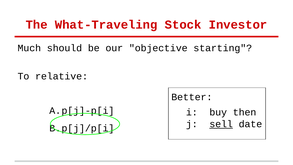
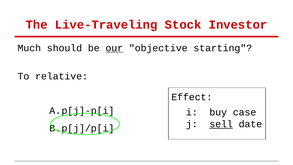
What-Traveling: What-Traveling -> Live-Traveling (106, 25)
our underline: none -> present (114, 48)
Better: Better -> Effect (192, 97)
then: then -> case (245, 112)
